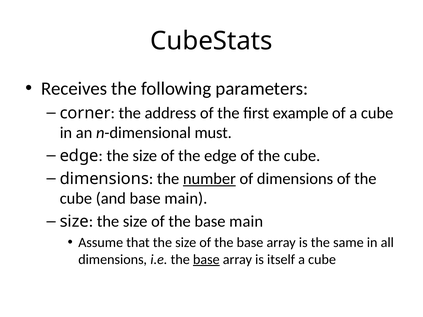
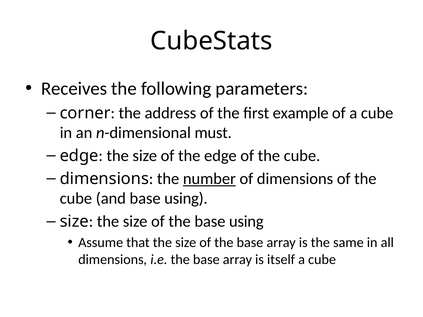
and base main: main -> using (186, 199)
the base main: main -> using (246, 222)
base underline: present -> none (206, 260)
